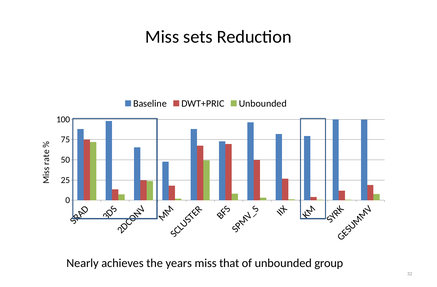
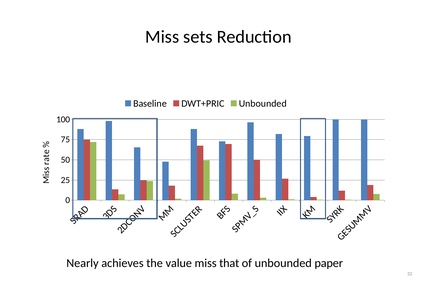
years: years -> value (179, 263)
group: group -> paper (329, 263)
